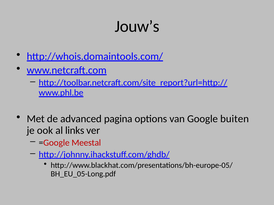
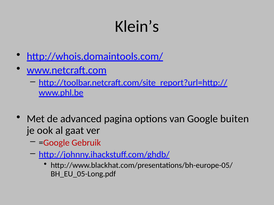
Jouw’s: Jouw’s -> Klein’s (137, 27)
links: links -> gaat (75, 131)
Meestal: Meestal -> Gebruik (86, 143)
